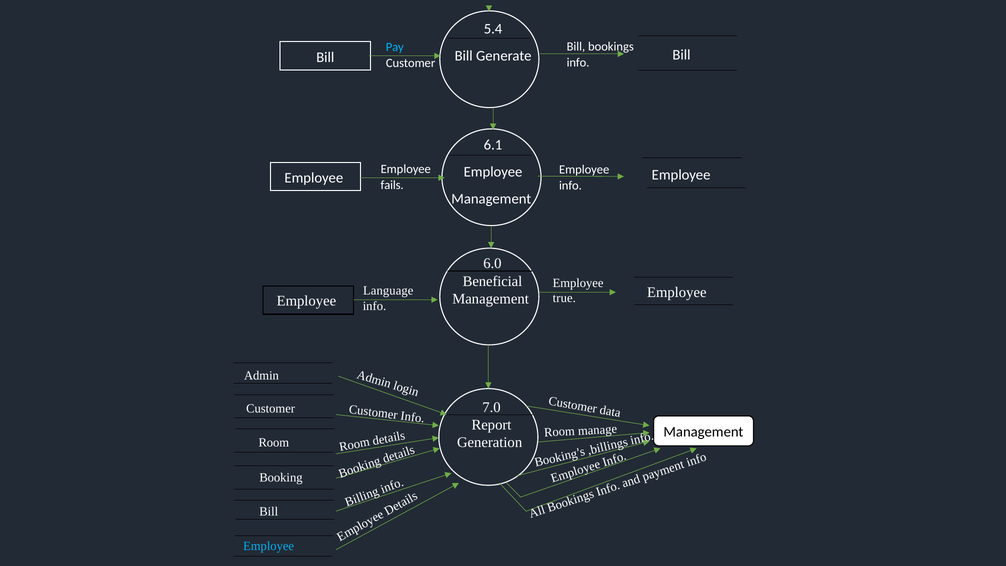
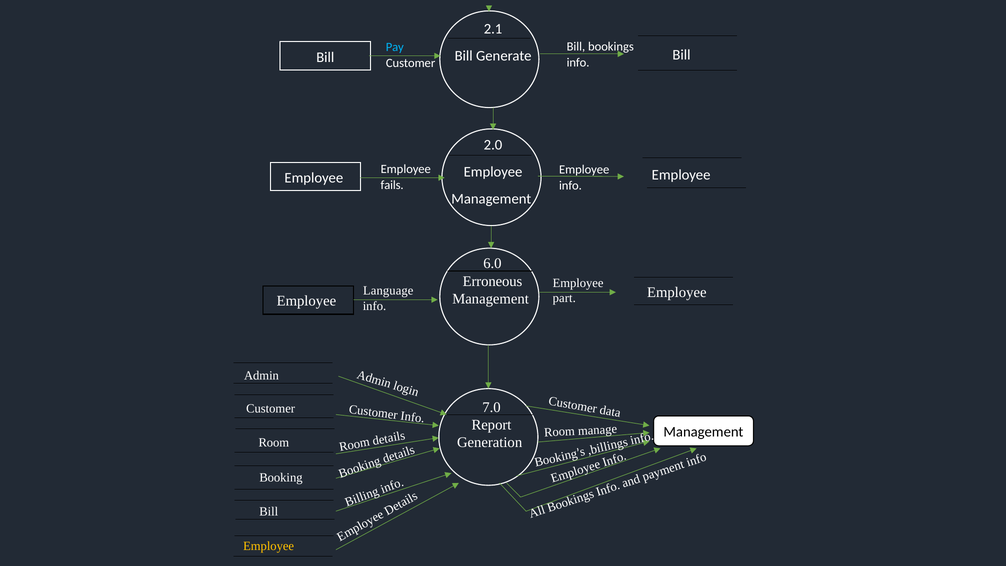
5.4: 5.4 -> 2.1 (493, 29)
6.1: 6.1 -> 2.0 (493, 145)
Beneficial: Beneficial -> Erroneous (492, 281)
true: true -> part (564, 298)
Employee colour: light blue -> yellow (269, 546)
